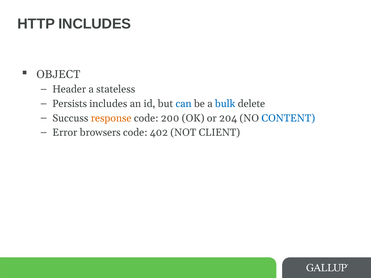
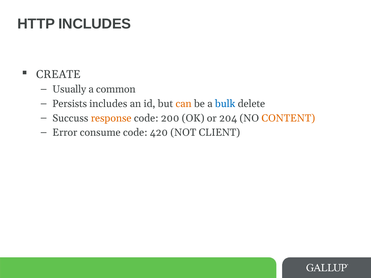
OBJECT: OBJECT -> CREATE (58, 74)
Header: Header -> Usually (69, 89)
stateless: stateless -> common (116, 89)
can colour: blue -> orange (184, 104)
CONTENT colour: blue -> orange (288, 118)
browsers: browsers -> consume (100, 133)
402: 402 -> 420 (159, 133)
